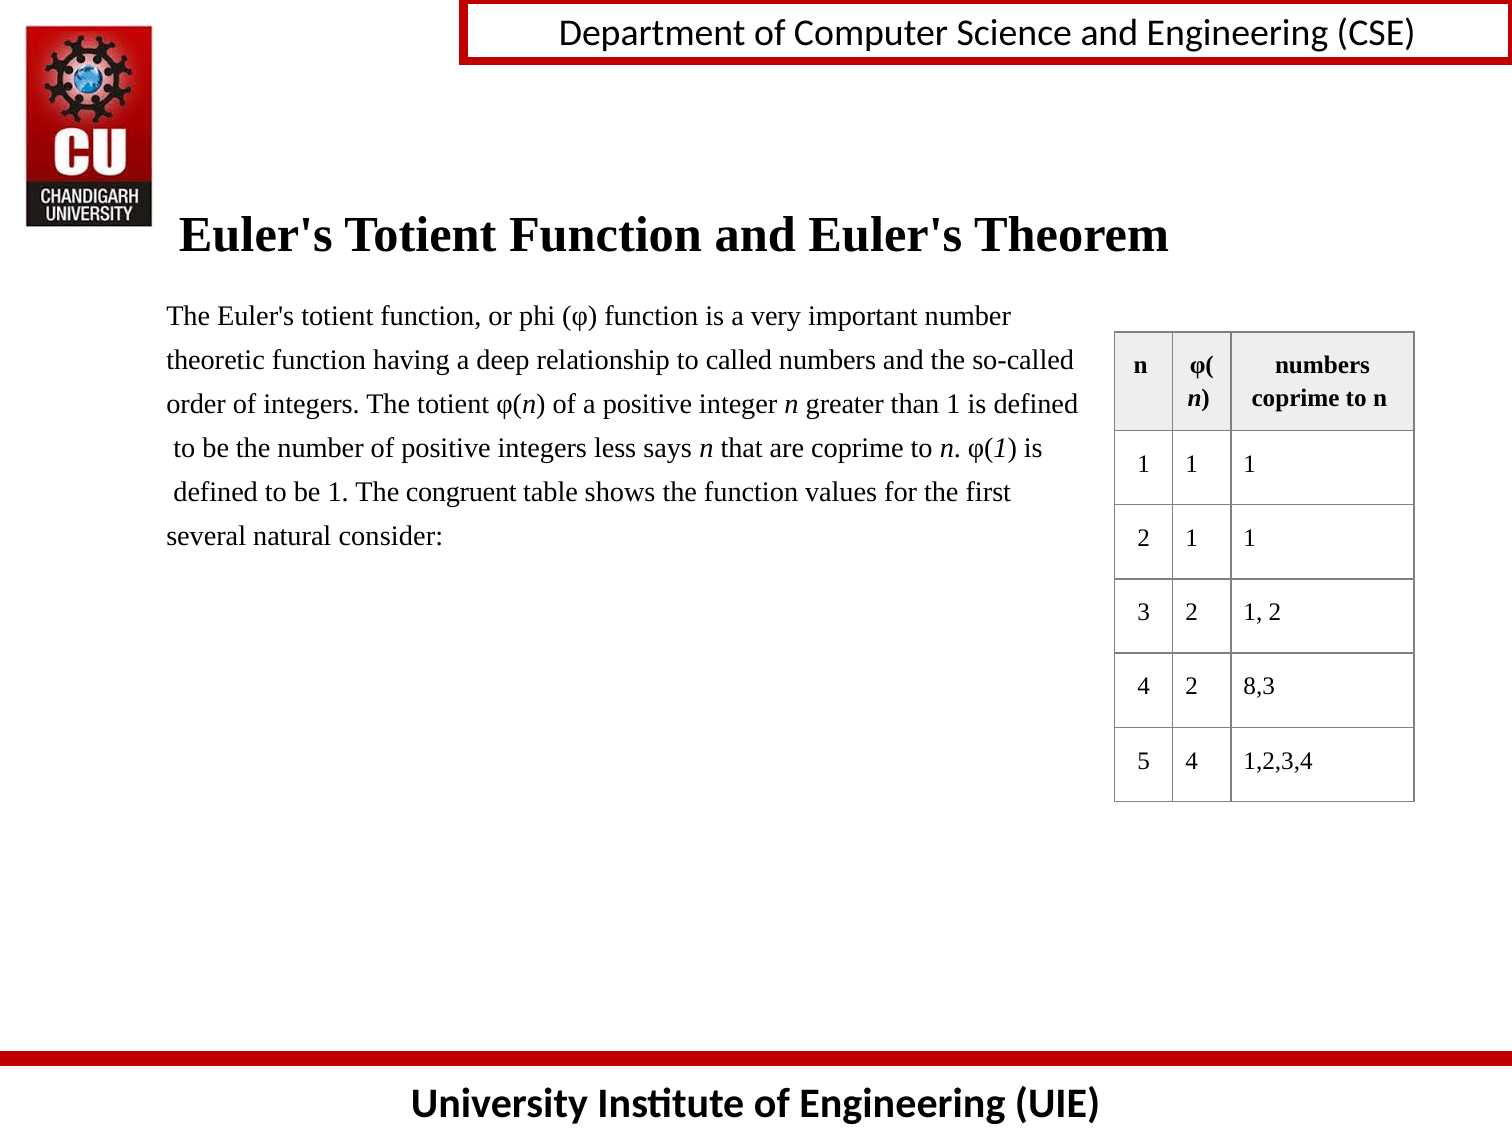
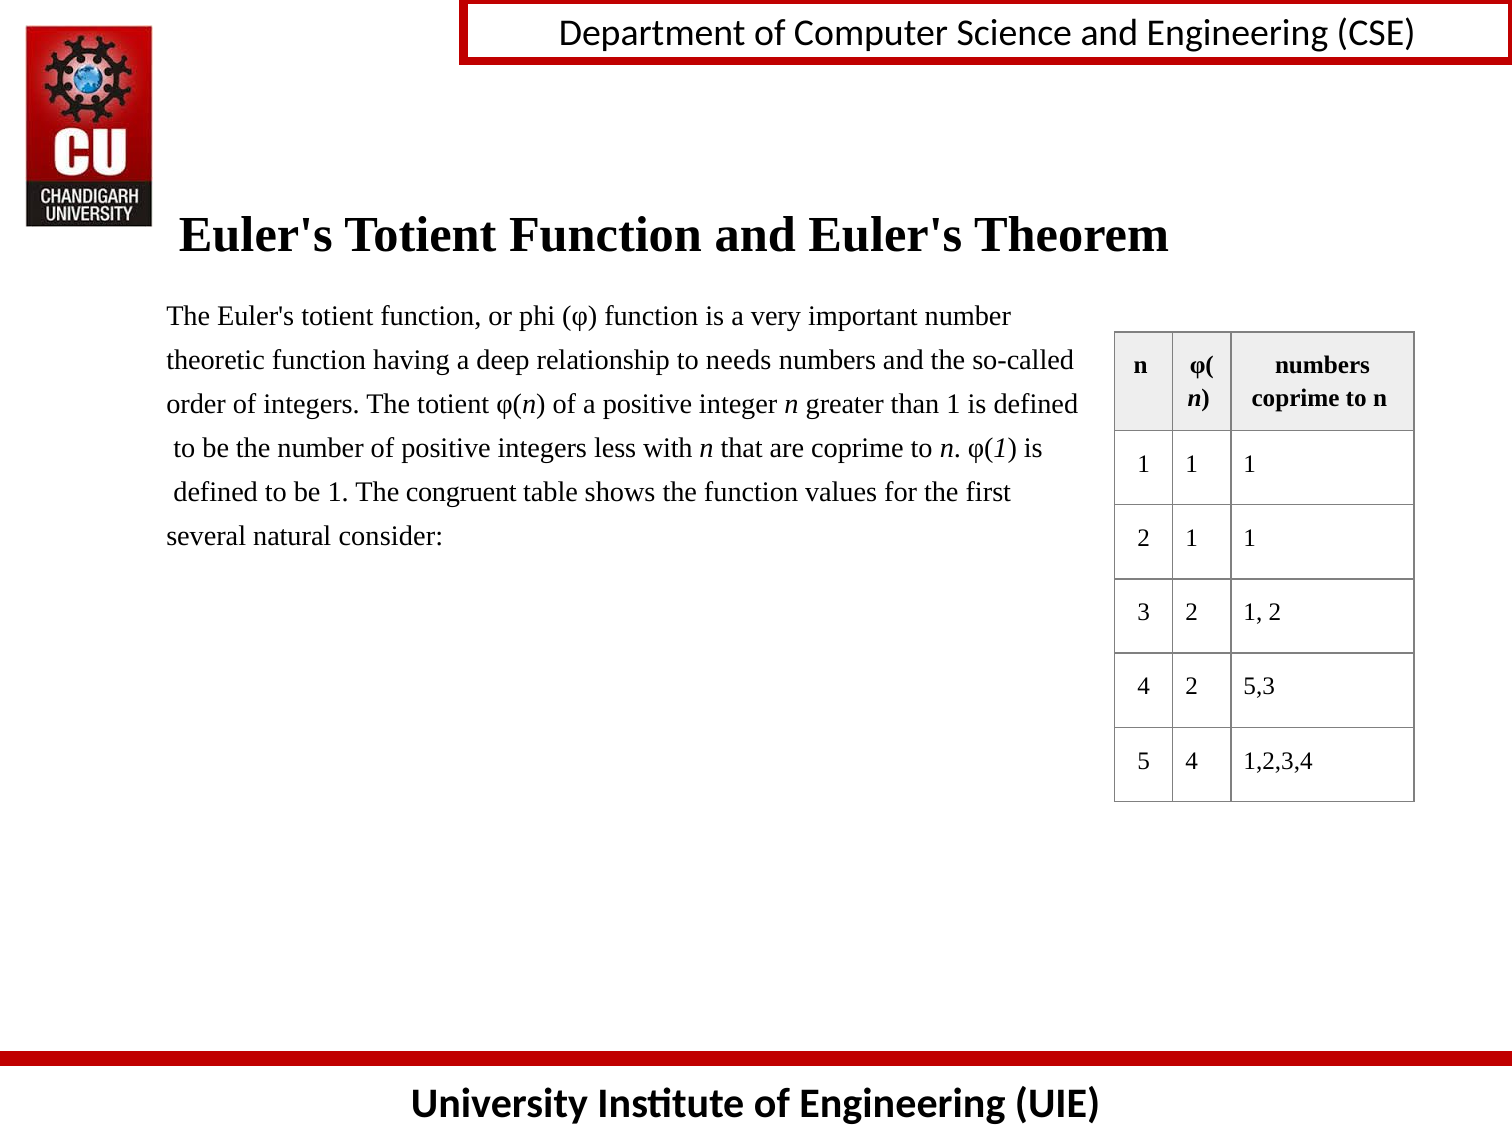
called: called -> needs (739, 360)
says: says -> with (668, 448)
8,3: 8,3 -> 5,3 (1259, 686)
